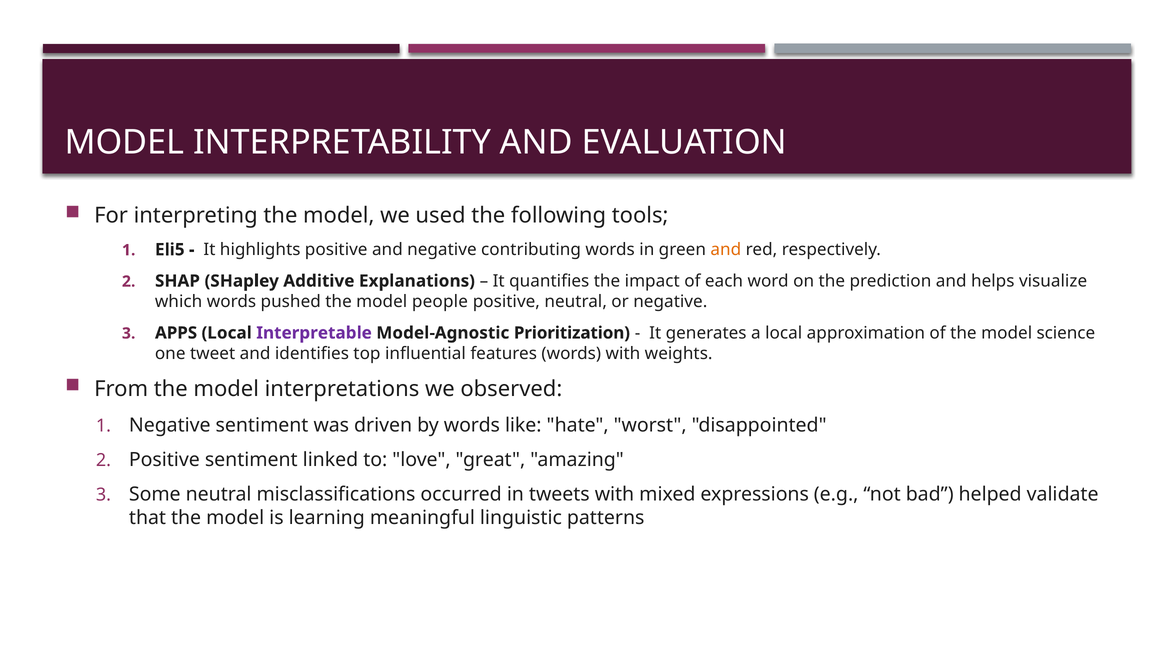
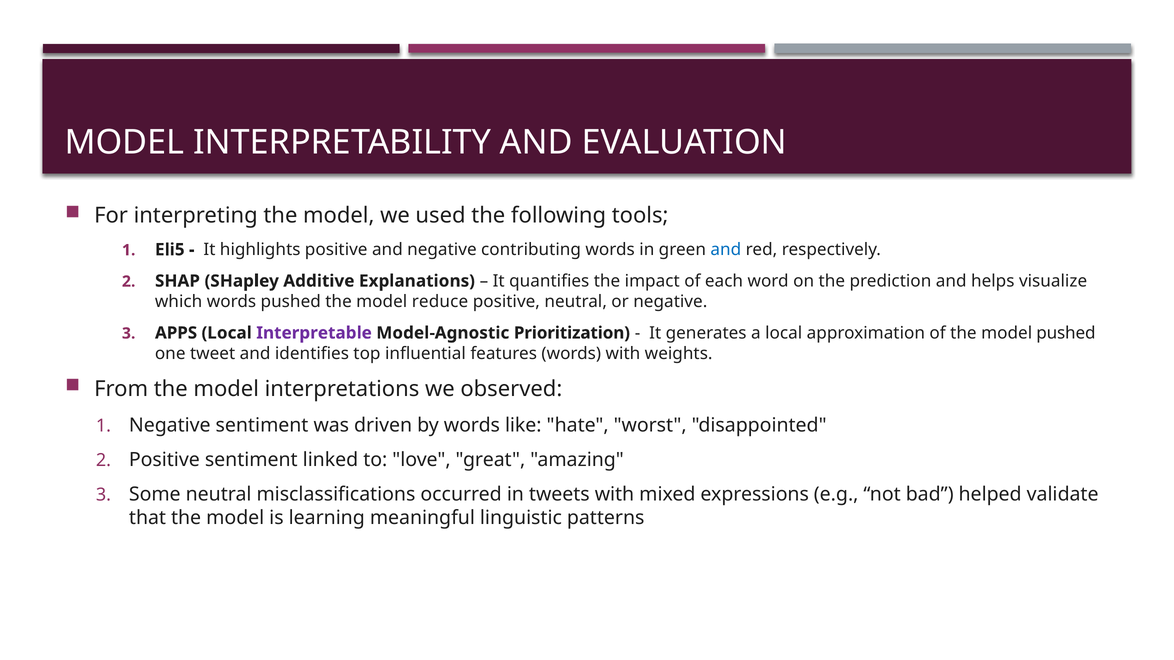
and colour: orange -> blue (726, 250)
people: people -> reduce (440, 302)
model science: science -> pushed (1066, 333)
